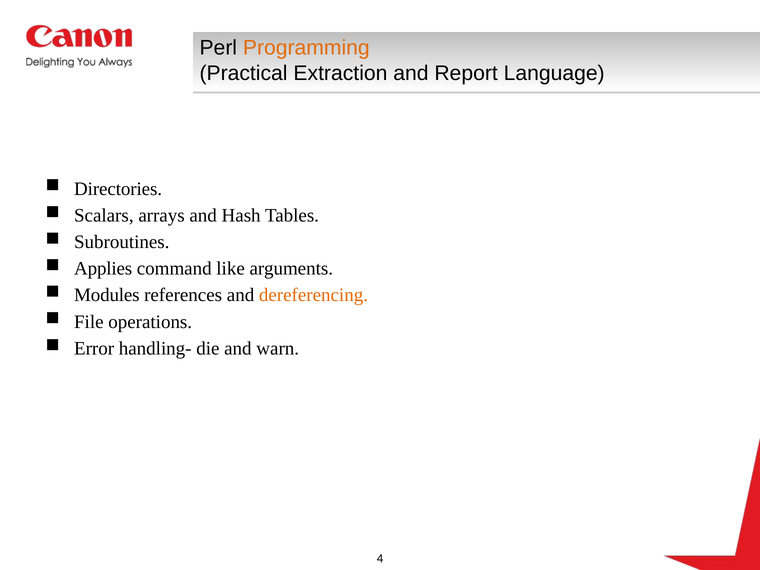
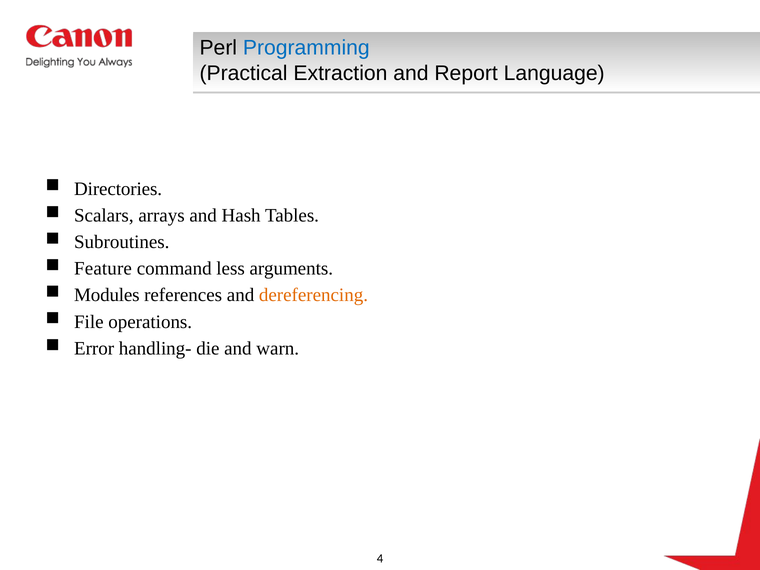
Programming colour: orange -> blue (306, 48)
Applies: Applies -> Feature (103, 269)
like: like -> less (231, 269)
